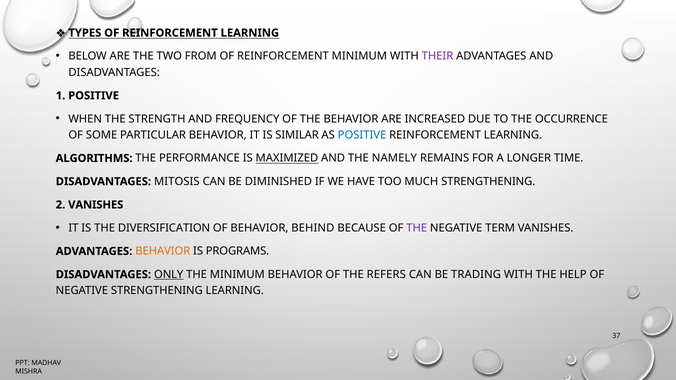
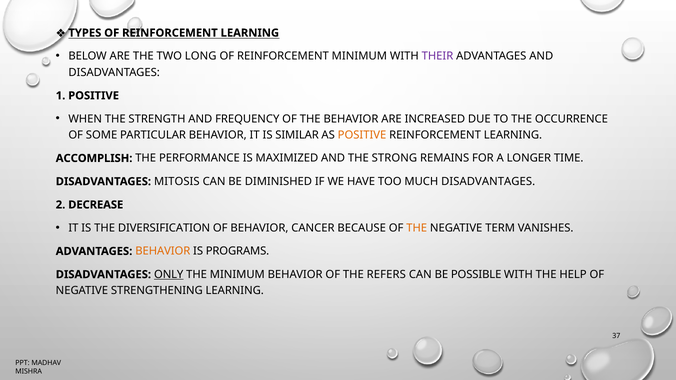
FROM: FROM -> LONG (201, 56)
POSITIVE colour: blue -> orange (362, 135)
ALGORITHMS: ALGORITHMS -> ACCOMPLISH (94, 158)
MAXIMIZED underline: present -> none (287, 158)
NAMELY: NAMELY -> STRONG (394, 158)
MUCH STRENGTHENING: STRENGTHENING -> DISADVANTAGES (488, 182)
2 VANISHES: VANISHES -> DECREASE (96, 205)
BEHIND: BEHIND -> CANCER (313, 228)
THE colour: purple -> orange (417, 228)
TRADING: TRADING -> POSSIBLE (476, 275)
